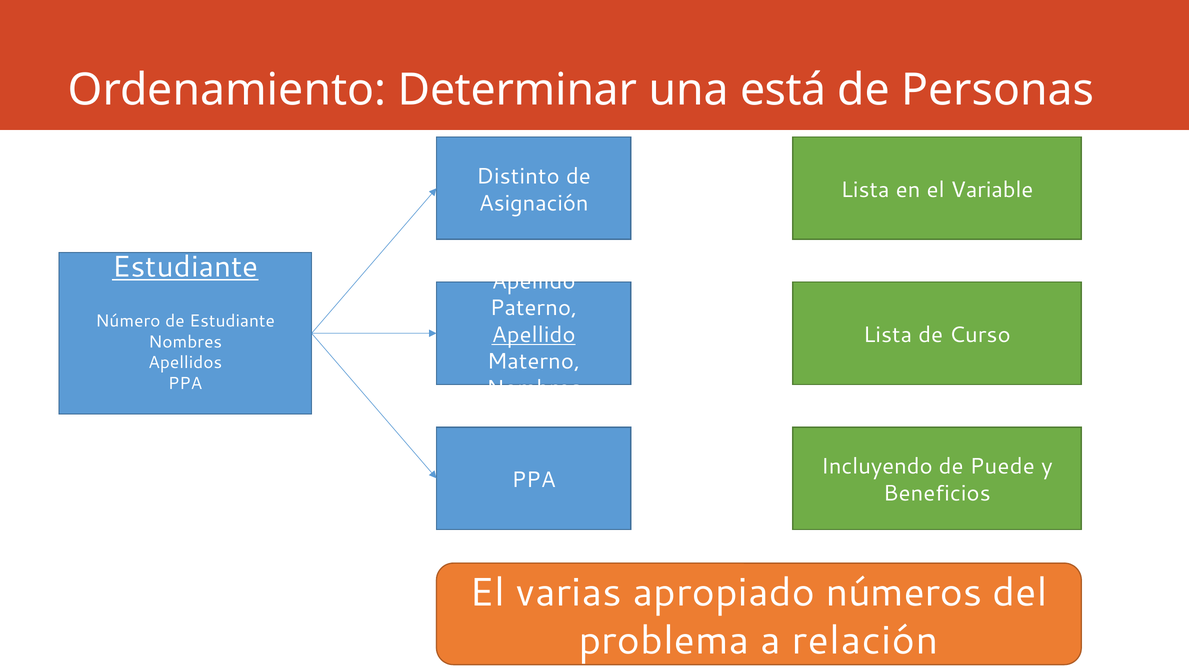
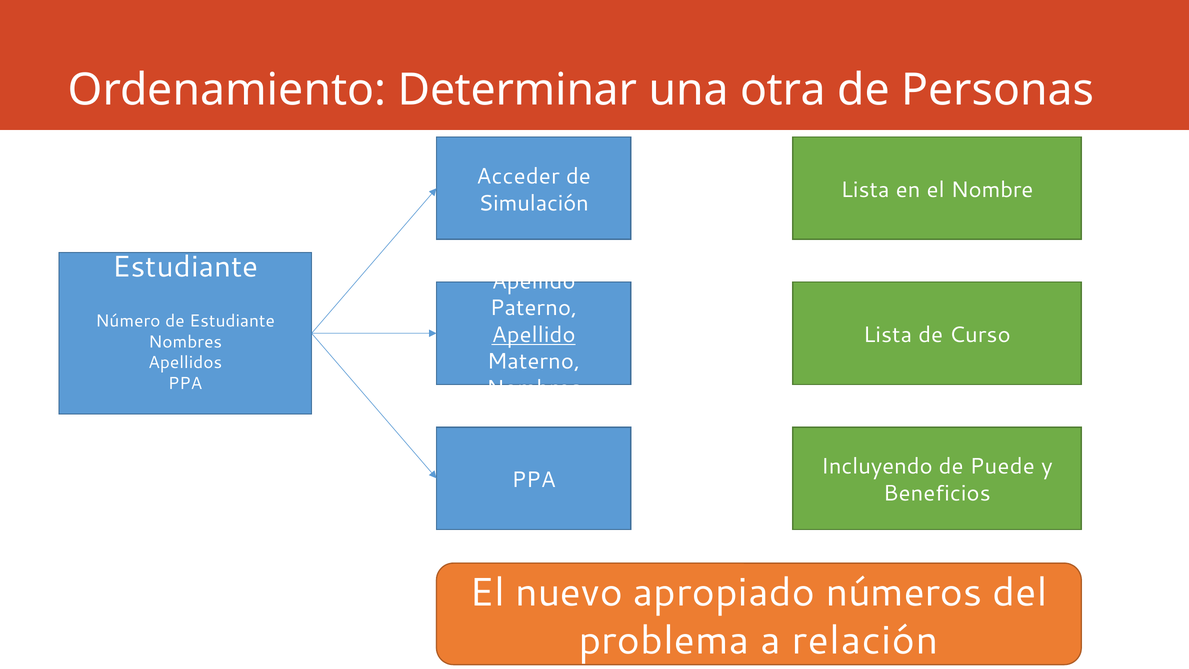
está: está -> otra (783, 90)
Distinto: Distinto -> Acceder (518, 176)
Variable: Variable -> Nombre (992, 190)
Asignación: Asignación -> Simulación (534, 203)
Estudiante underline: present -> none (185, 267)
varias: varias -> nuevo (569, 593)
